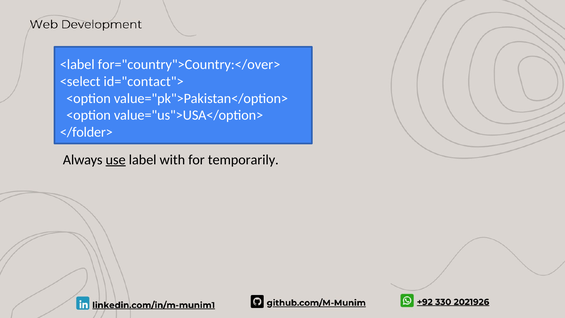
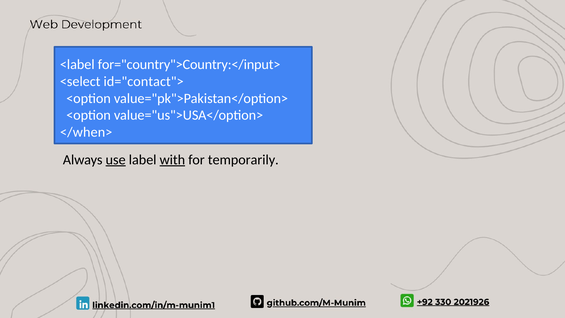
for="country">Country:</over>: for="country">Country:</over> -> for="country">Country:</input> (189, 64)
</folder>: </folder> -> </when> (86, 132)
with underline: none -> present (172, 160)
